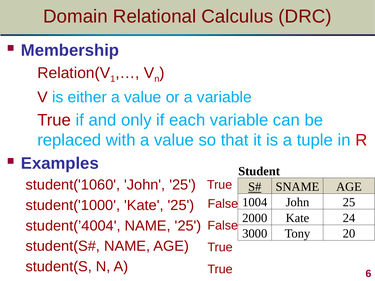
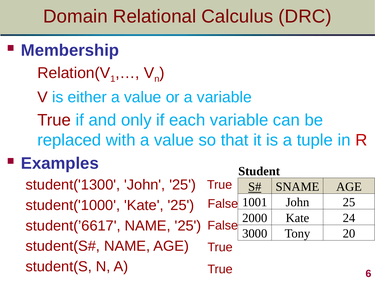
student('1060: student('1060 -> student('1300 (73, 185)
1004: 1004 -> 1001 (255, 203)
student(’4004: student(’4004 -> student(’6617 (73, 226)
